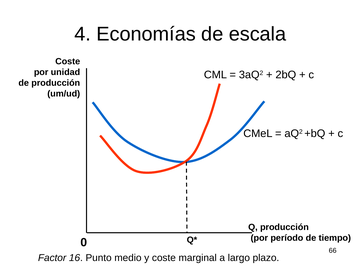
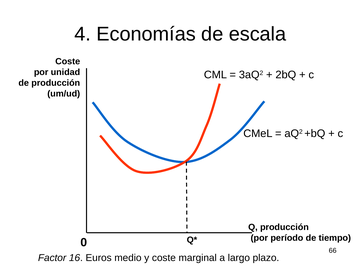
Punto: Punto -> Euros (99, 258)
